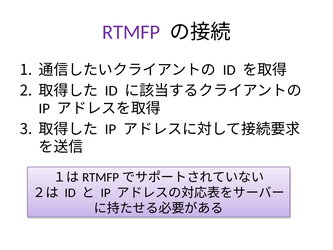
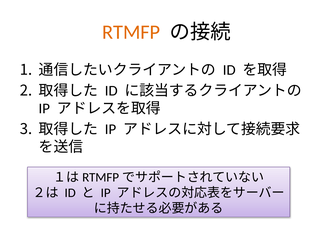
RTMFP colour: purple -> orange (131, 32)
